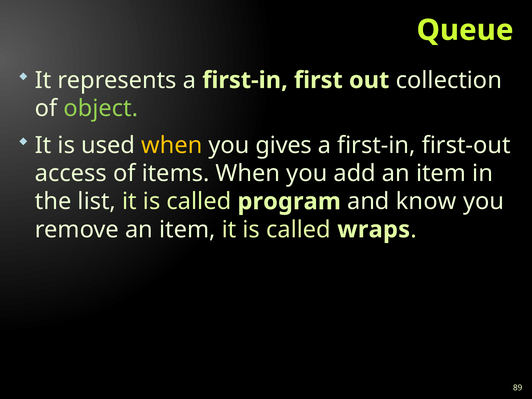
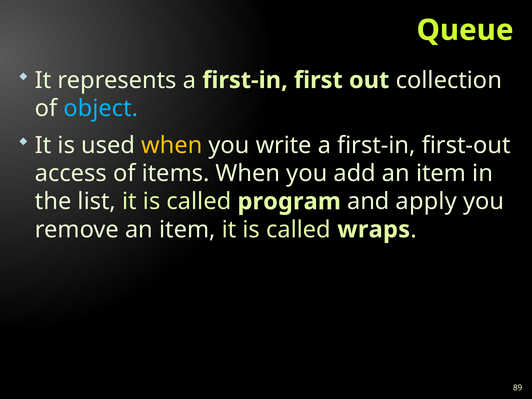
object colour: light green -> light blue (101, 108)
gives: gives -> write (284, 145)
know: know -> apply (426, 201)
